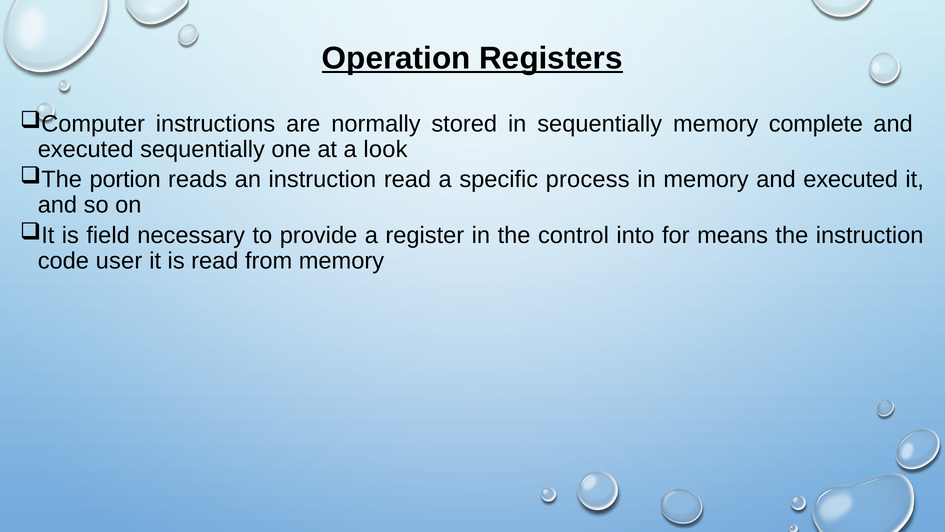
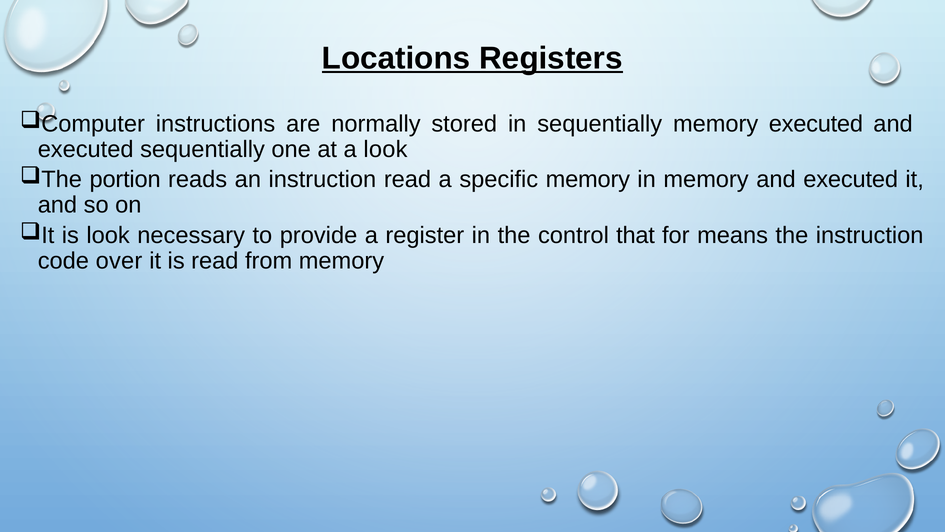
Operation: Operation -> Locations (396, 58)
memory complete: complete -> executed (816, 124)
specific process: process -> memory (588, 179)
is field: field -> look (108, 235)
into: into -> that (636, 235)
user: user -> over (119, 261)
